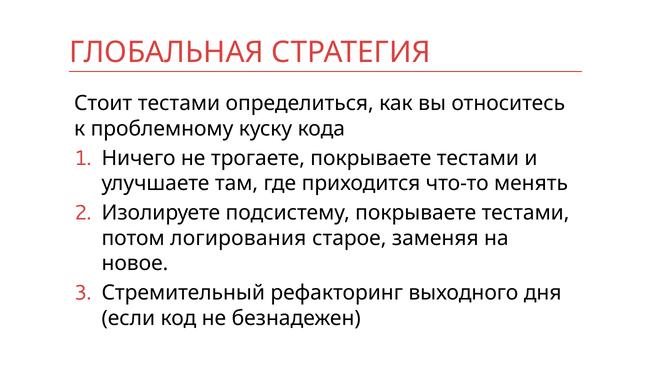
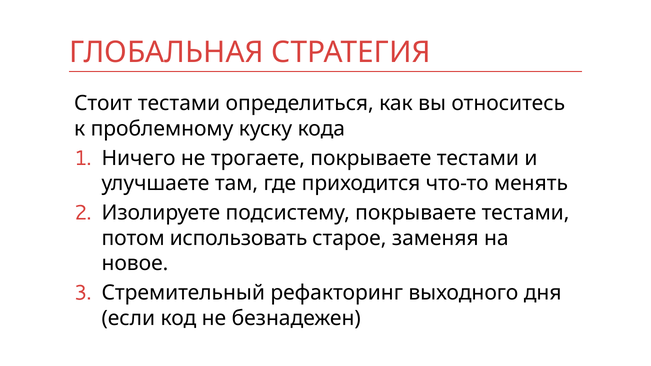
логирования: логирования -> использовать (238, 238)
